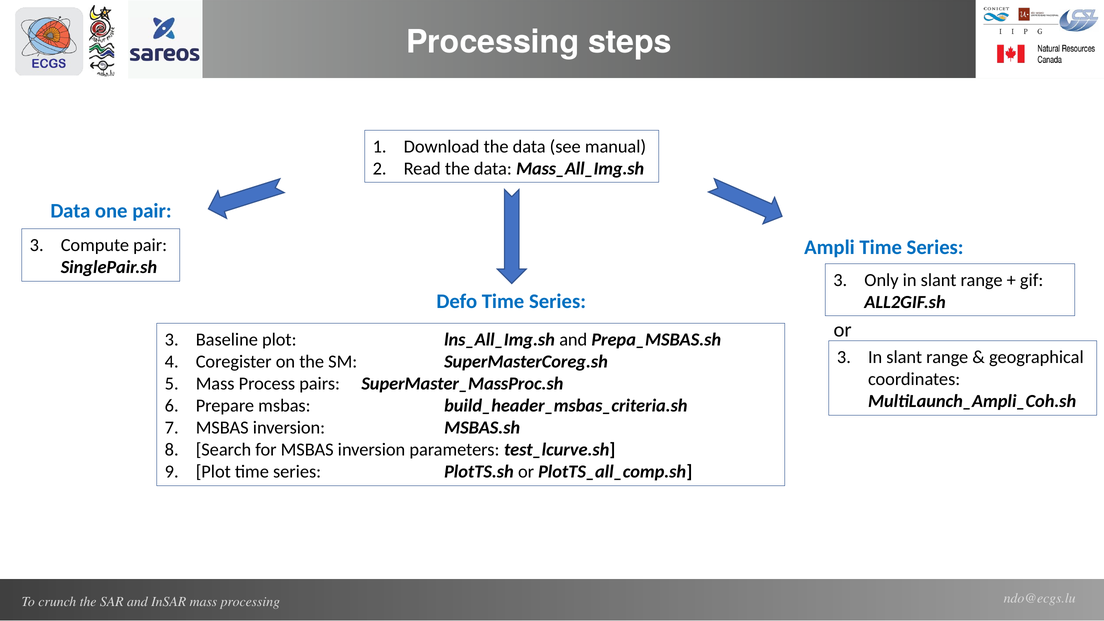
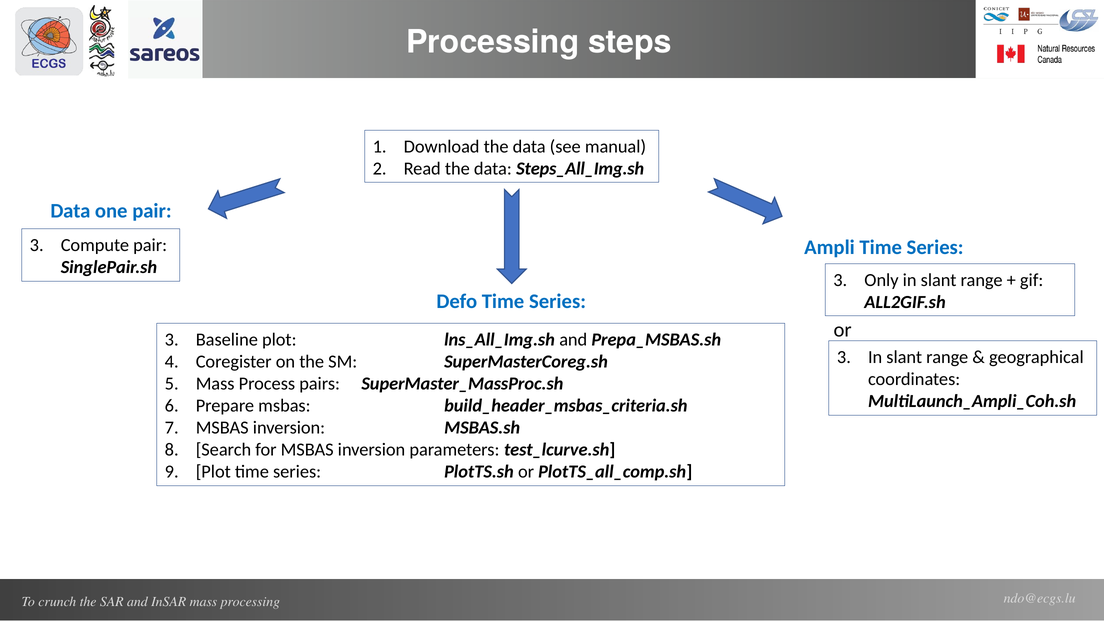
Mass_All_Img.sh: Mass_All_Img.sh -> Steps_All_Img.sh (580, 169)
